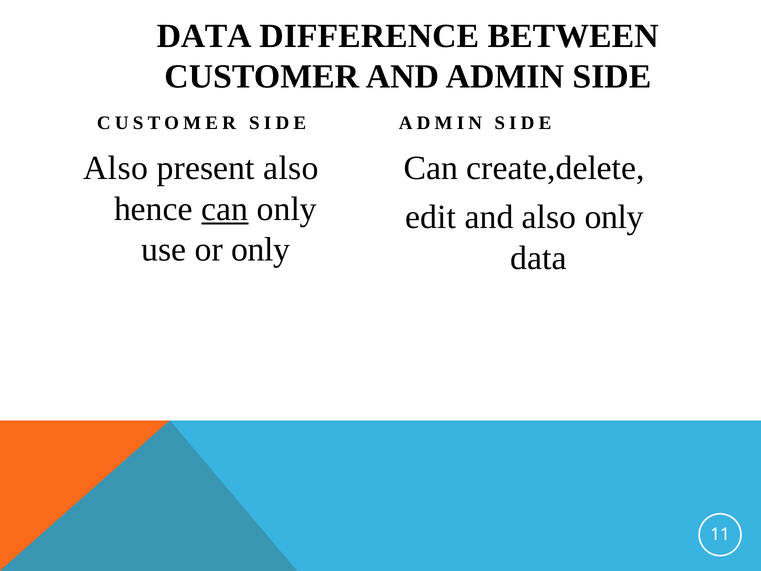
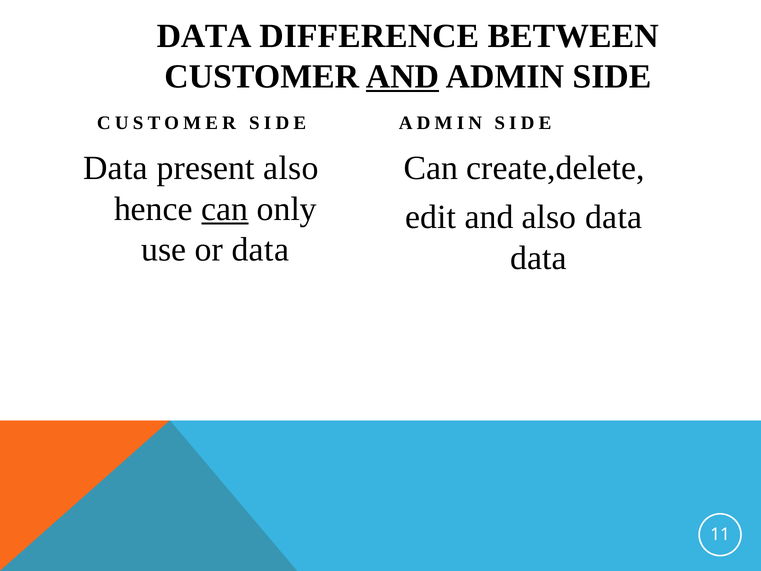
AND underline: none -> present (402, 77)
Also: Also -> Data (116, 168)
also only: only -> data (614, 217)
or only: only -> data (260, 249)
